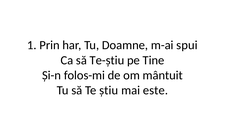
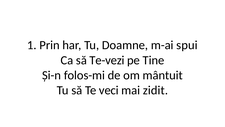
Te-știu: Te-știu -> Te-vezi (107, 60)
știu: știu -> veci (109, 90)
este: este -> zidit (155, 90)
